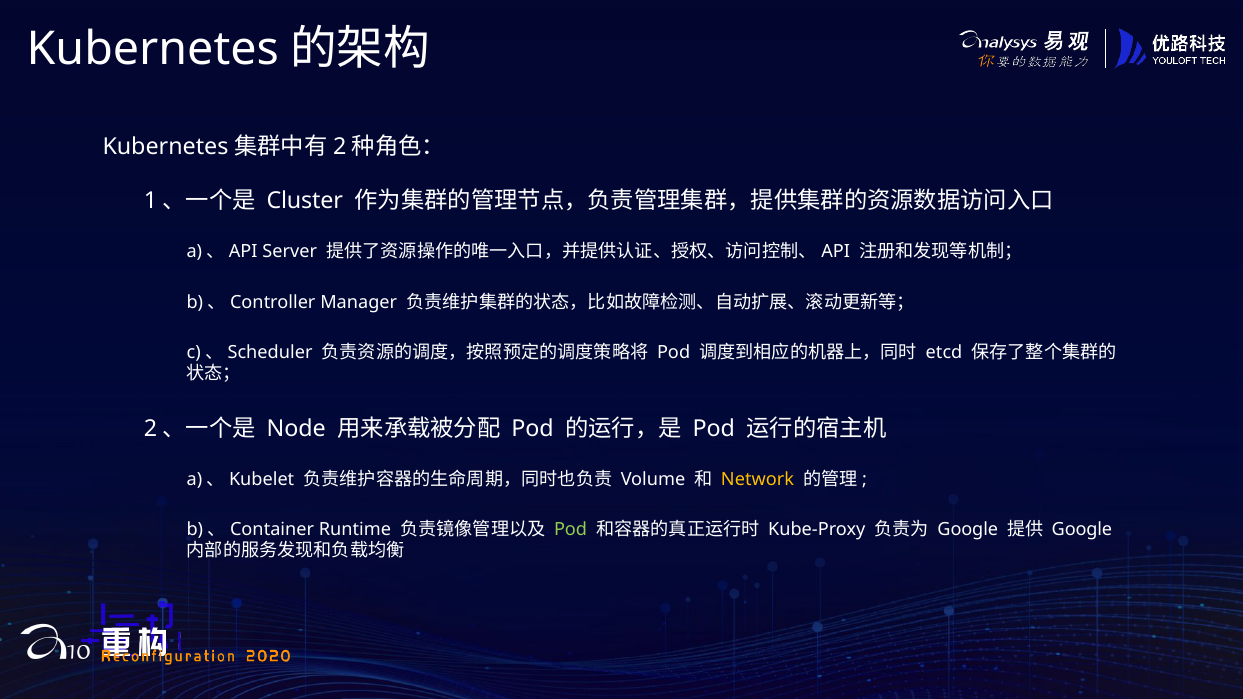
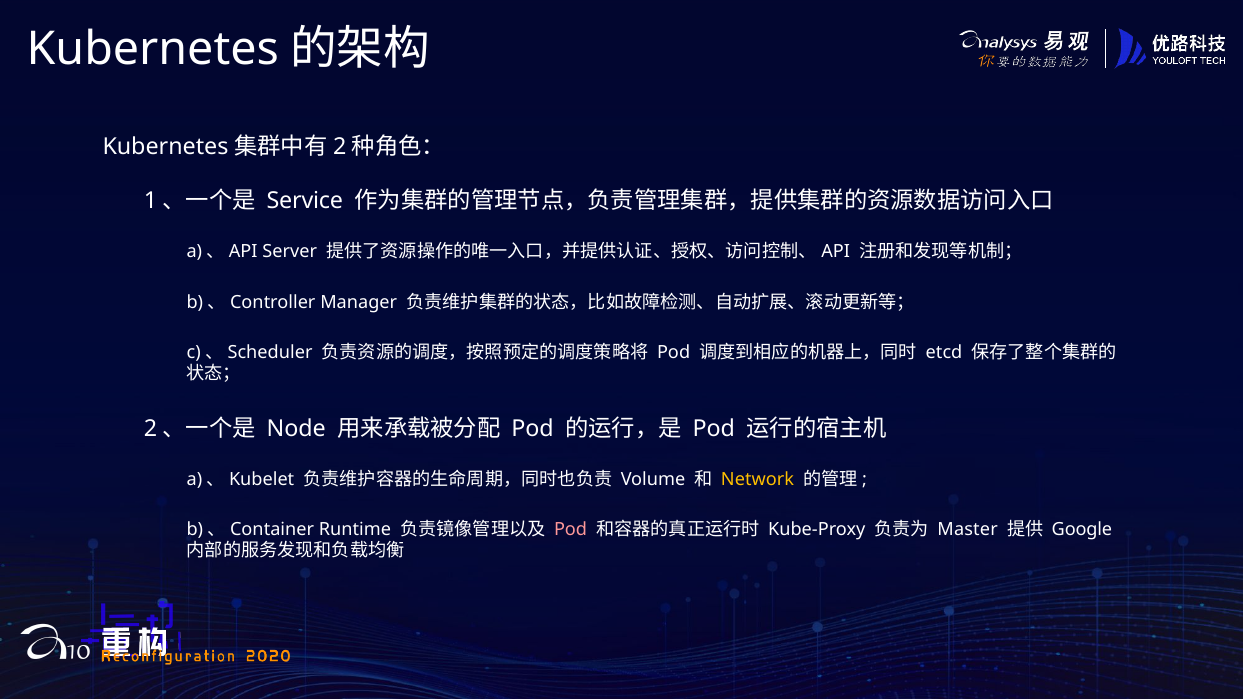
Cluster: Cluster -> Service (305, 201)
Pod colour: light green -> pink (571, 529)
Google: Google -> Master (968, 529)
